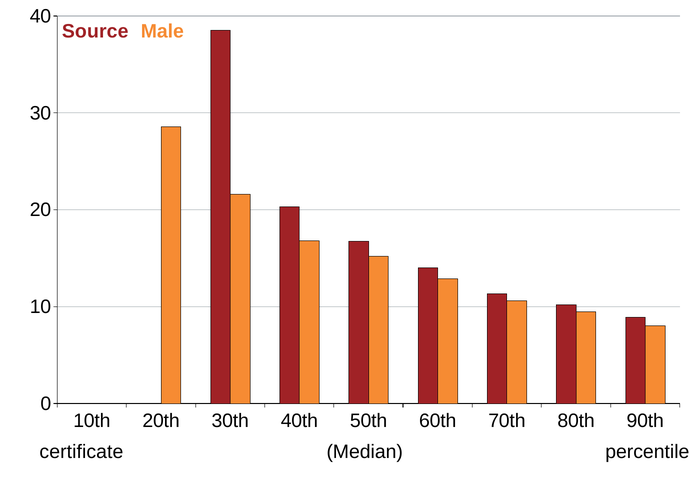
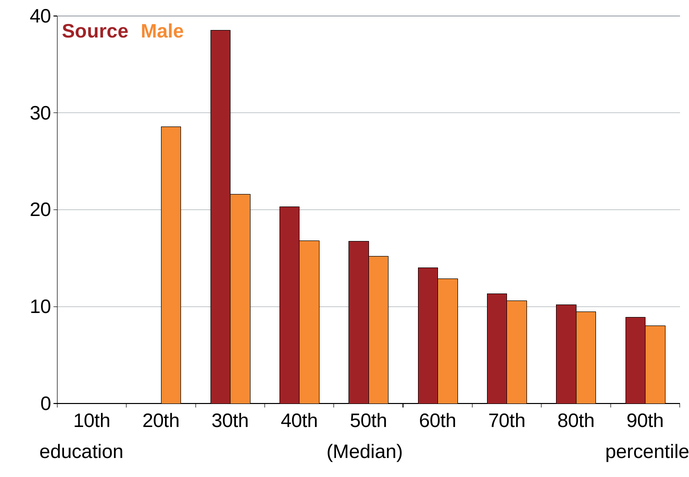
certificate: certificate -> education (81, 452)
